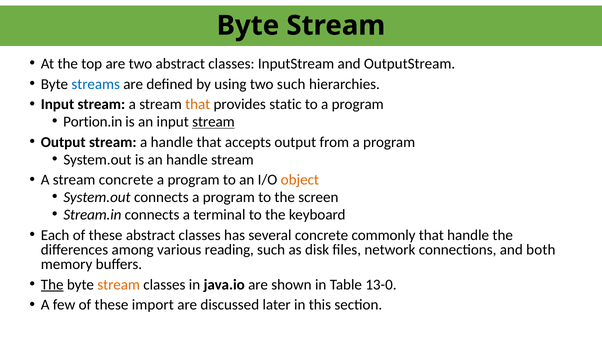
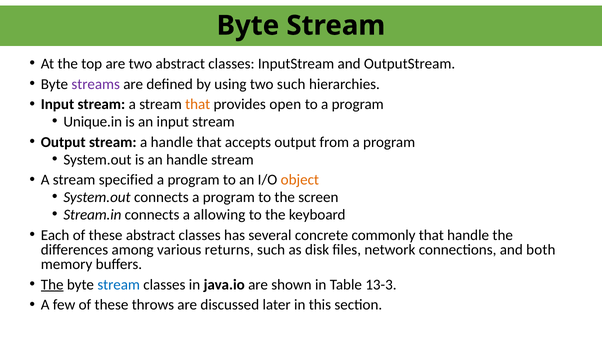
streams colour: blue -> purple (96, 84)
static: static -> open (285, 104)
Portion.in: Portion.in -> Unique.in (93, 122)
stream underline: present -> none (213, 122)
stream concrete: concrete -> specified (126, 180)
terminal: terminal -> allowing (219, 215)
reading: reading -> returns (229, 249)
stream colour: orange -> blue (119, 284)
13-0: 13-0 -> 13-3 (381, 284)
import: import -> throws (153, 305)
